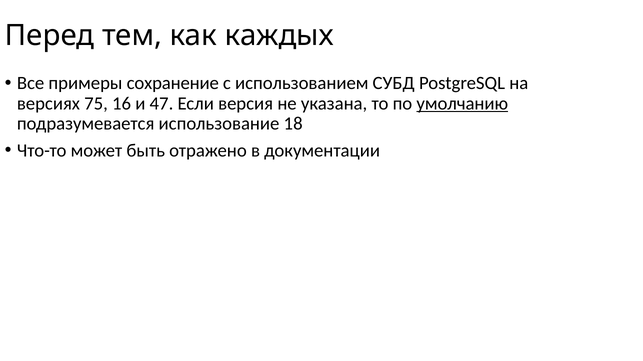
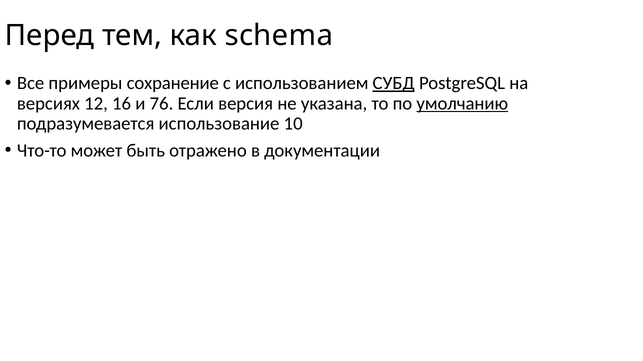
каждых: каждых -> schema (279, 36)
СУБД underline: none -> present (394, 83)
75: 75 -> 12 (96, 104)
47: 47 -> 76 (161, 104)
18: 18 -> 10 (293, 124)
